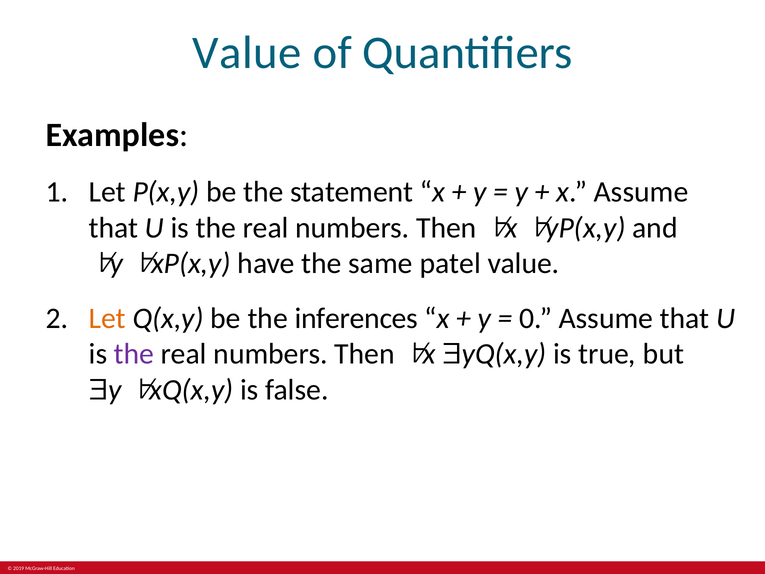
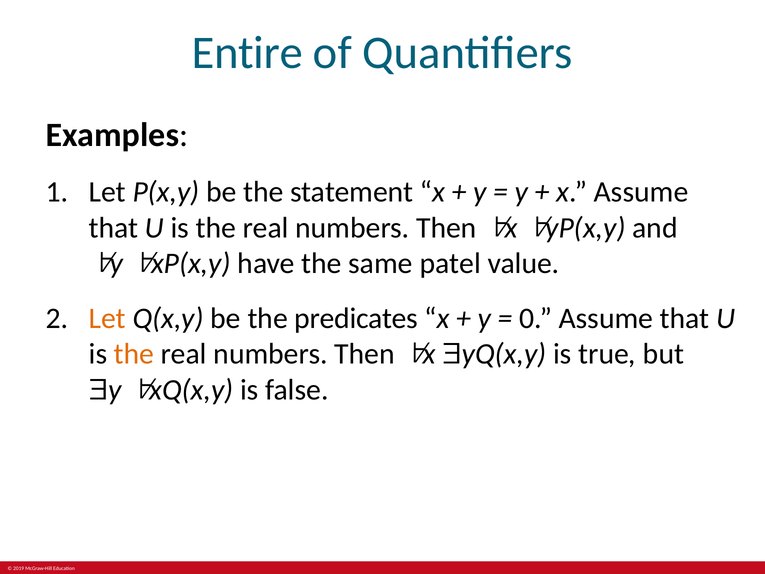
Value: Value -> Entire (247, 53)
inferences: inferences -> predicates (356, 318)
the colour: purple -> orange (134, 354)
